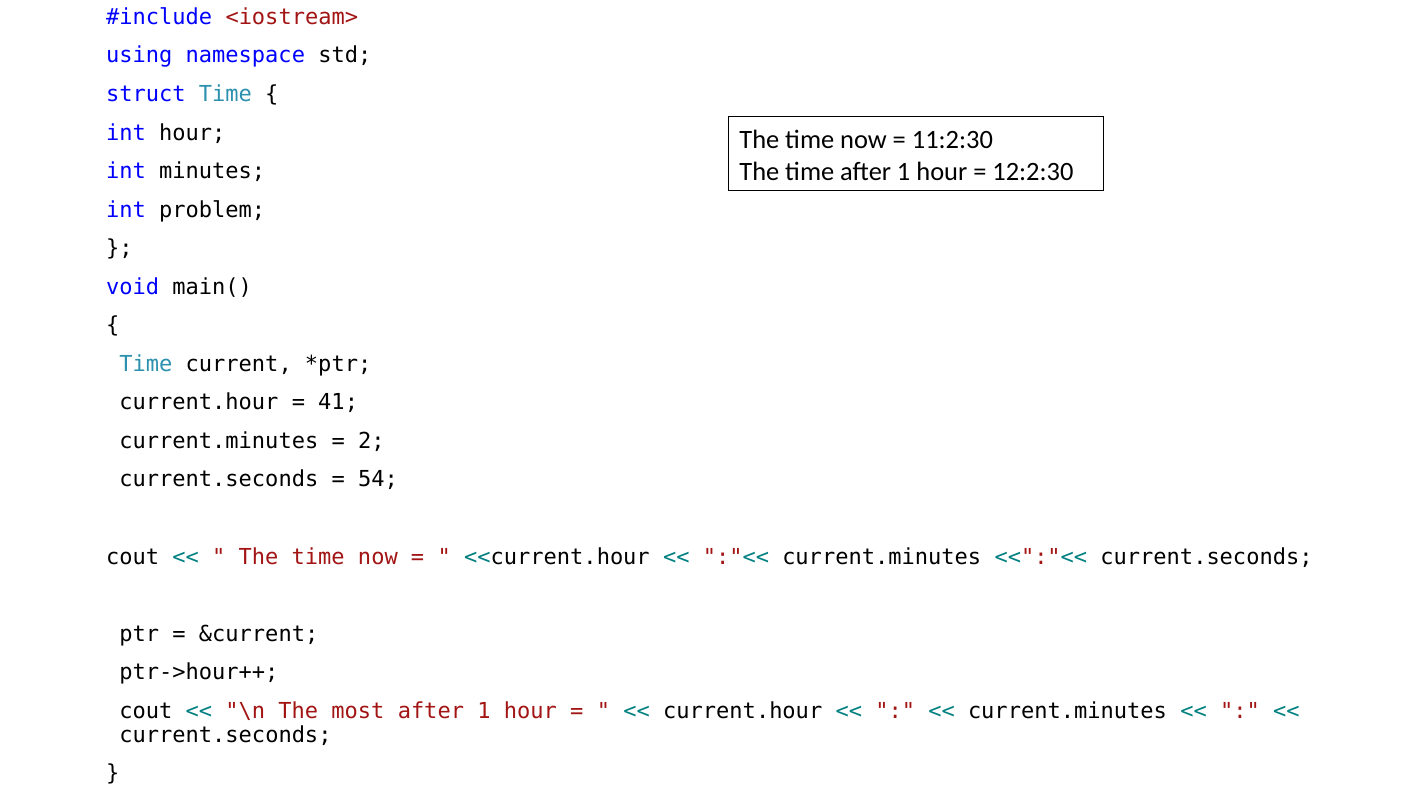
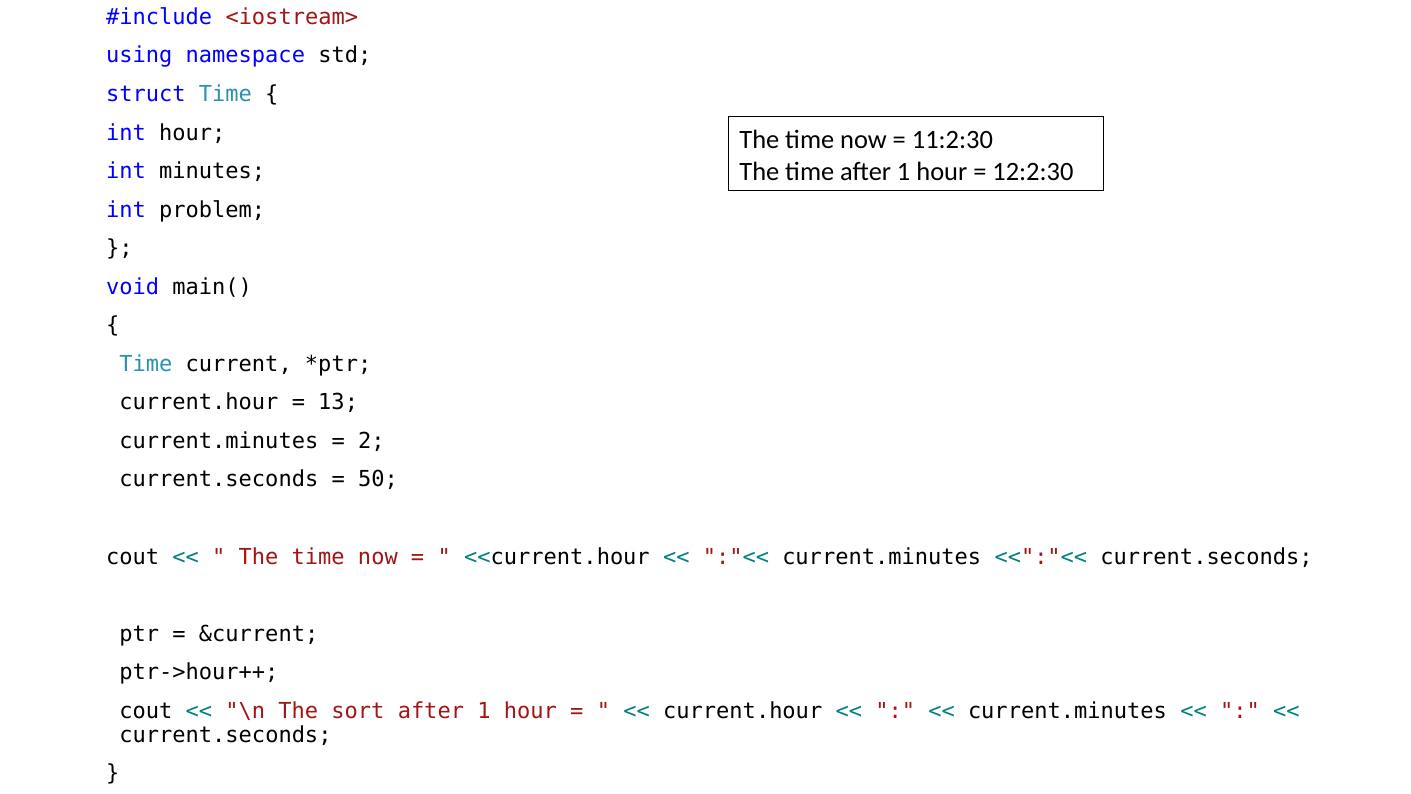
41: 41 -> 13 (338, 402)
54: 54 -> 50 (378, 480)
most: most -> sort (358, 711)
